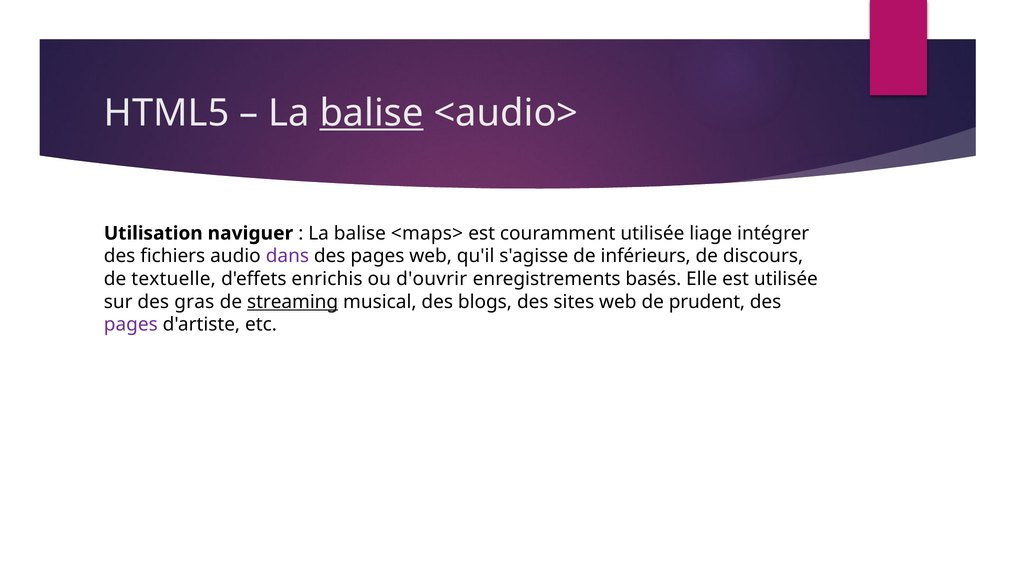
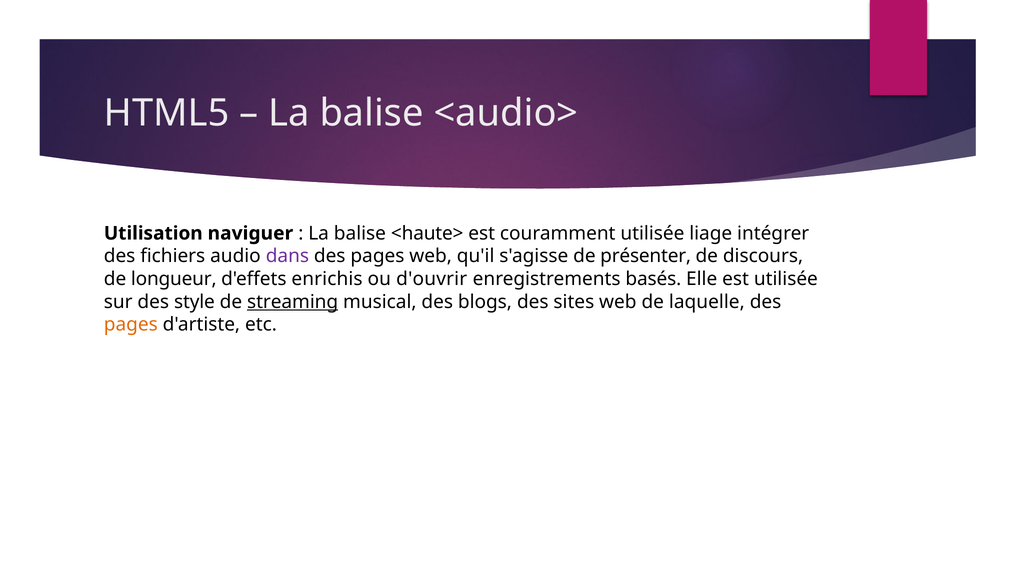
balise underline: present -> none (372, 113)
<maps>: <maps> -> <haute> (427, 234)
inférieurs: inférieurs -> présenter (646, 256)
textuelle: textuelle -> longueur (174, 279)
gras: gras -> style (194, 302)
prudent: prudent -> laquelle (707, 302)
pages colour: purple -> orange (131, 325)
